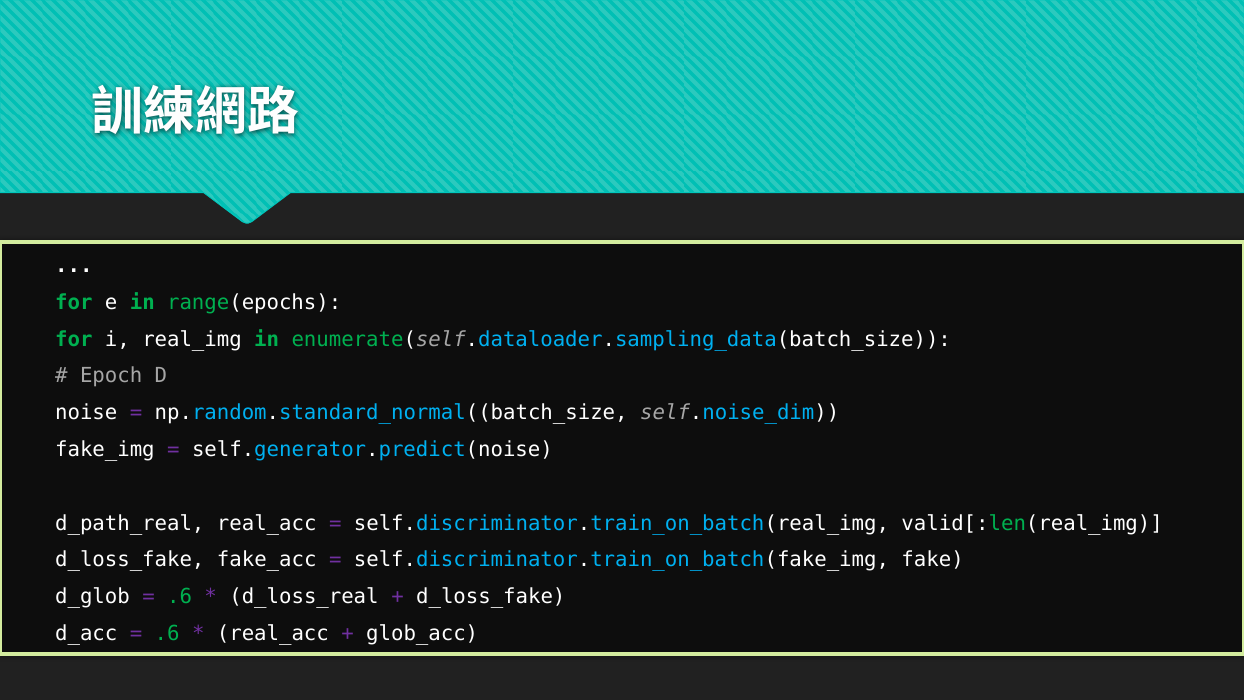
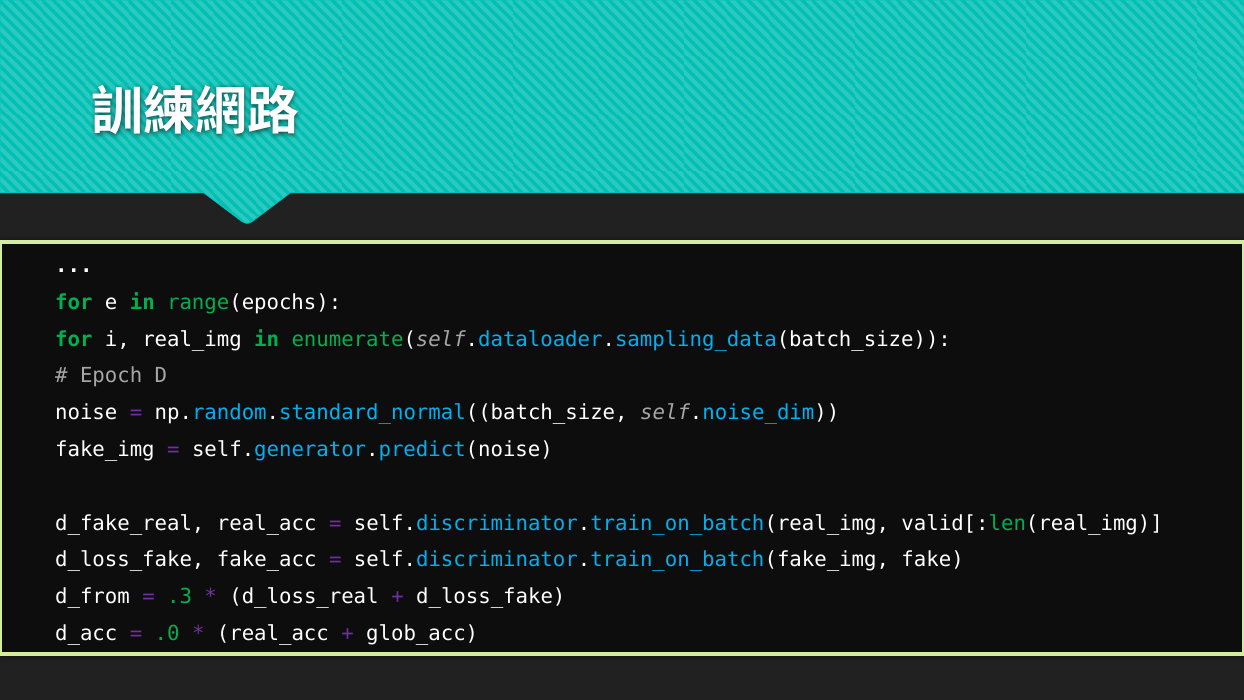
d_path_real: d_path_real -> d_fake_real (130, 523)
d_glob: d_glob -> d_from (93, 597)
.6: .6 -> .3 (180, 597)
.6: .6 -> .0 (167, 634)
